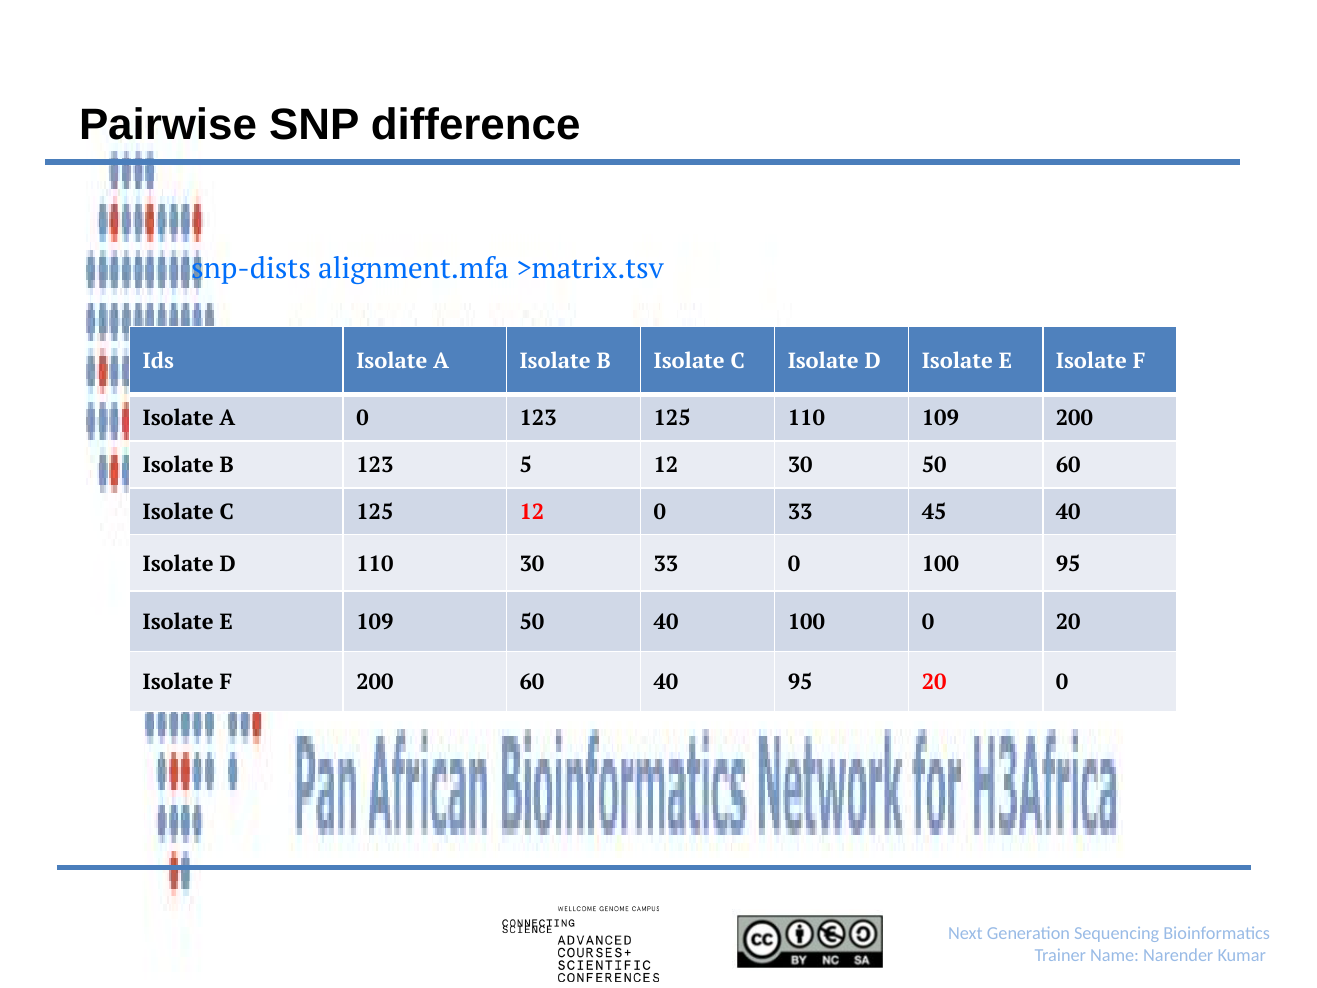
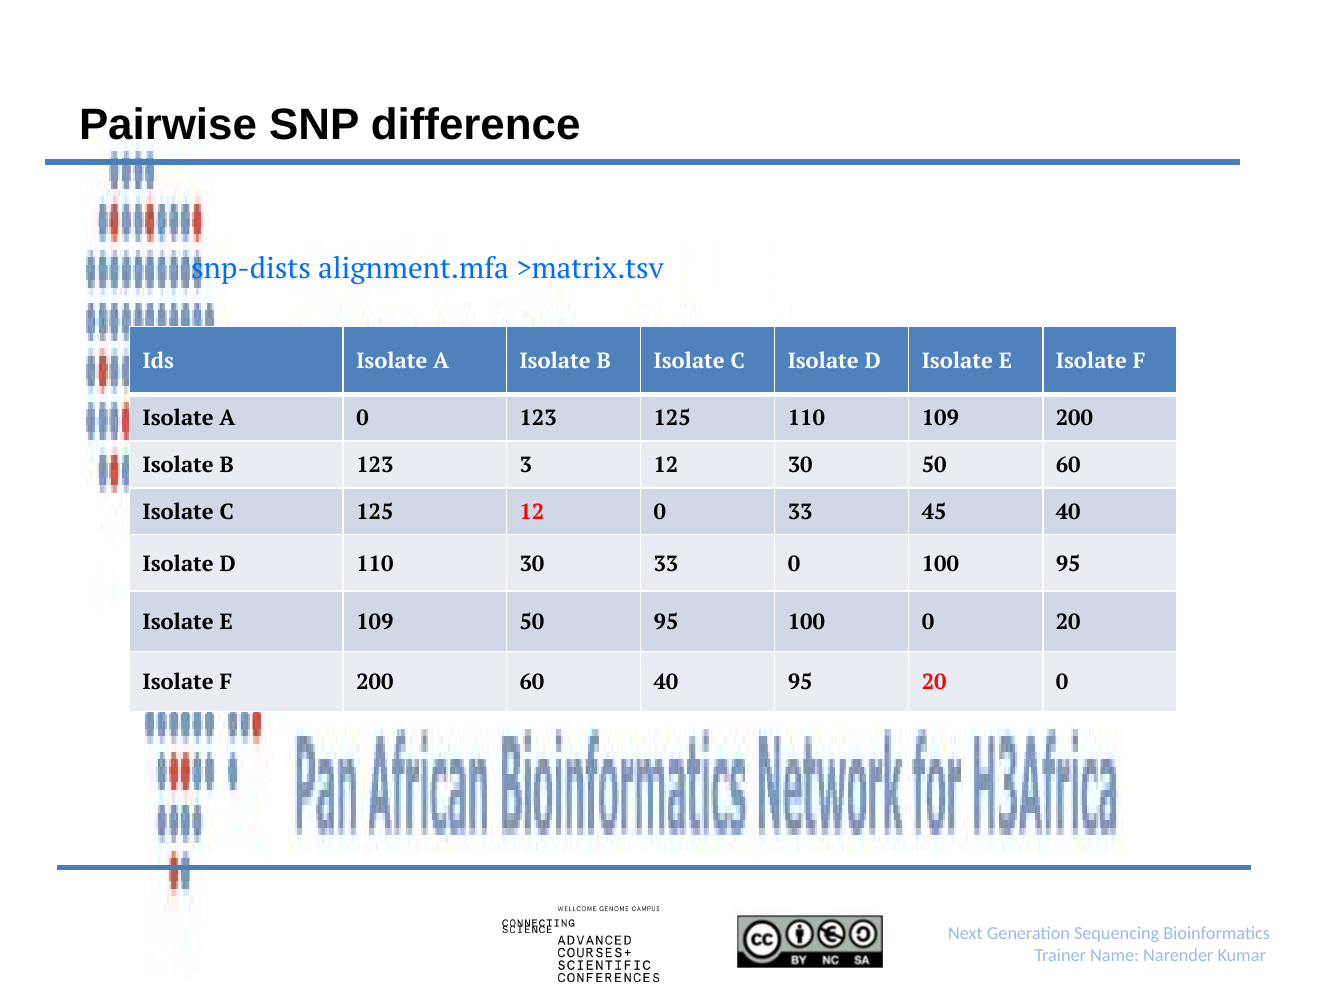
5: 5 -> 3 (526, 465)
50 40: 40 -> 95 (666, 622)
